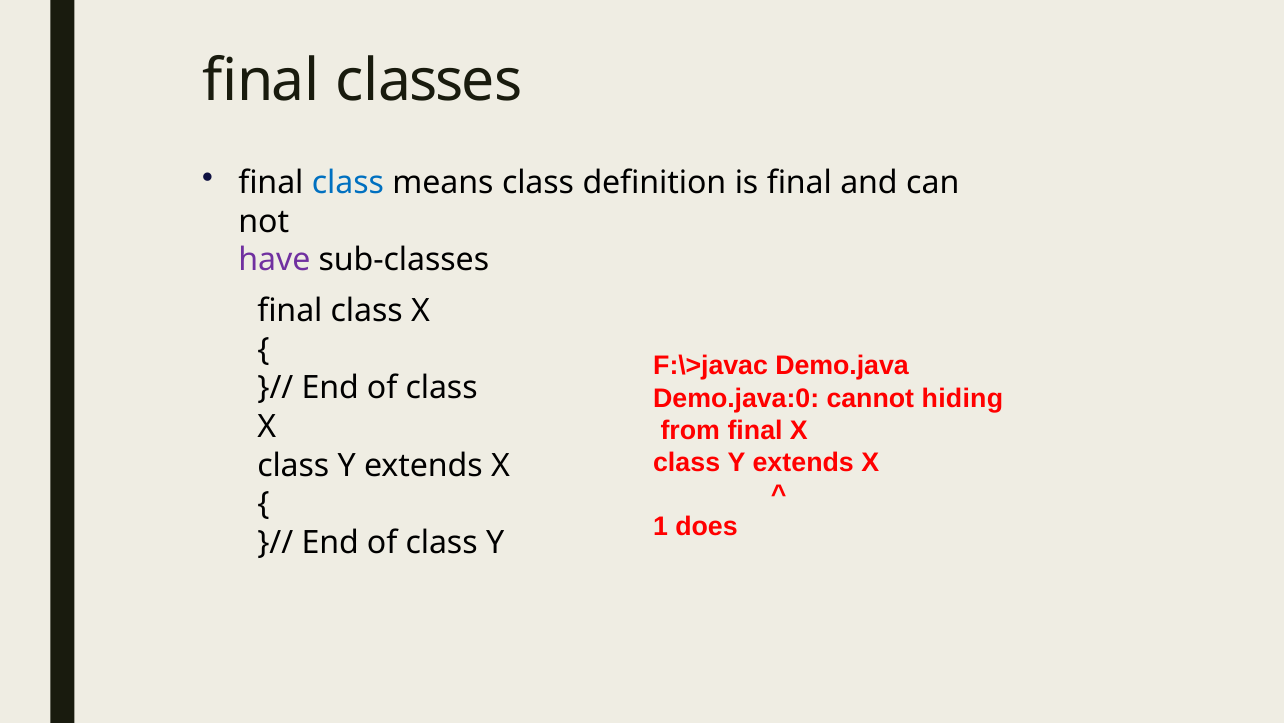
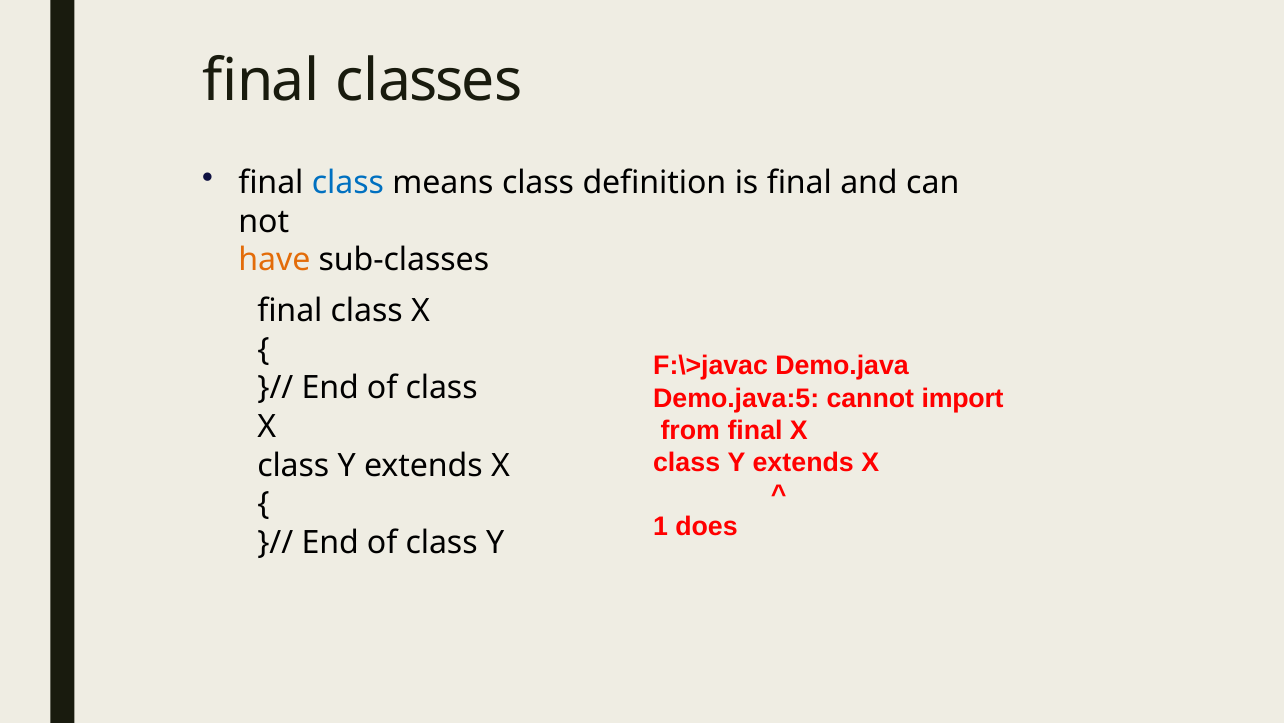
have colour: purple -> orange (274, 260)
Demo.java:0: Demo.java:0 -> Demo.java:5 (736, 398)
hiding: hiding -> import (963, 398)
